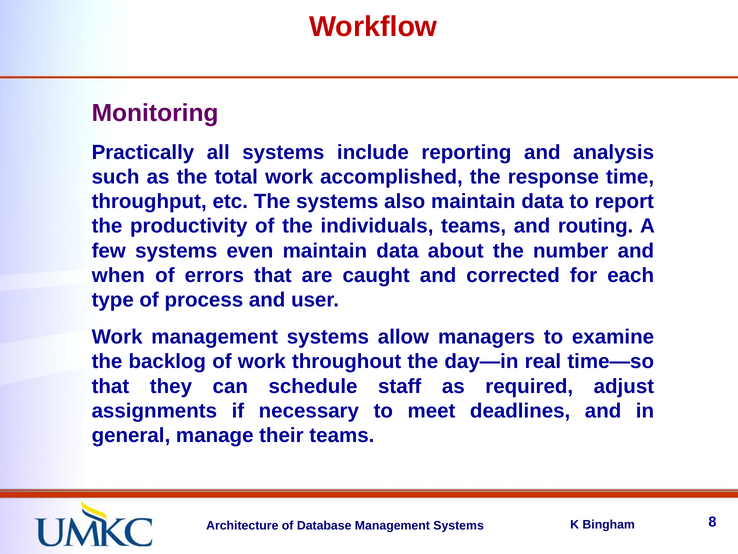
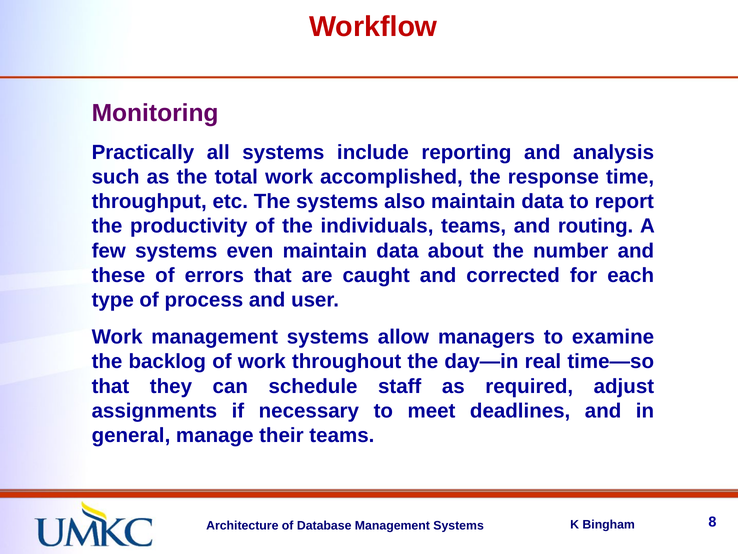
when: when -> these (118, 275)
